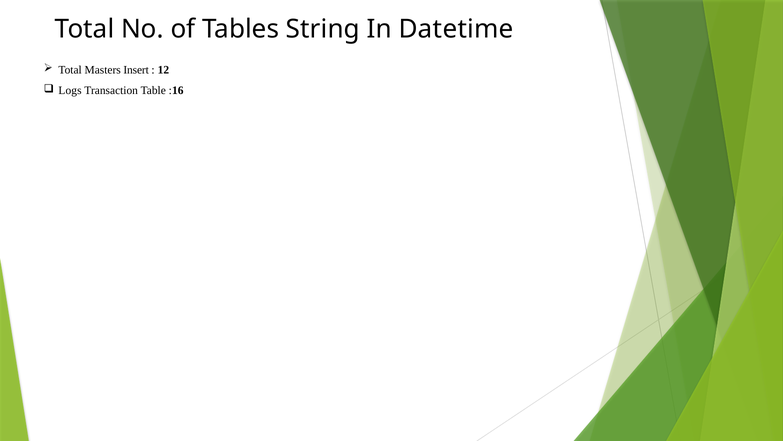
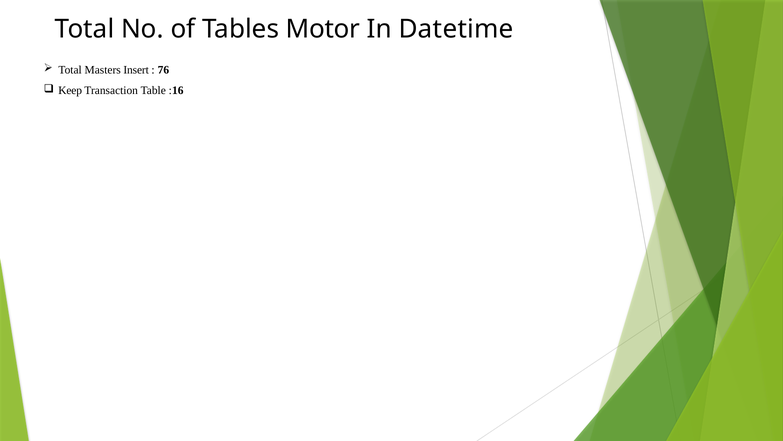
String: String -> Motor (323, 29)
12: 12 -> 76 (163, 70)
Logs: Logs -> Keep (70, 90)
